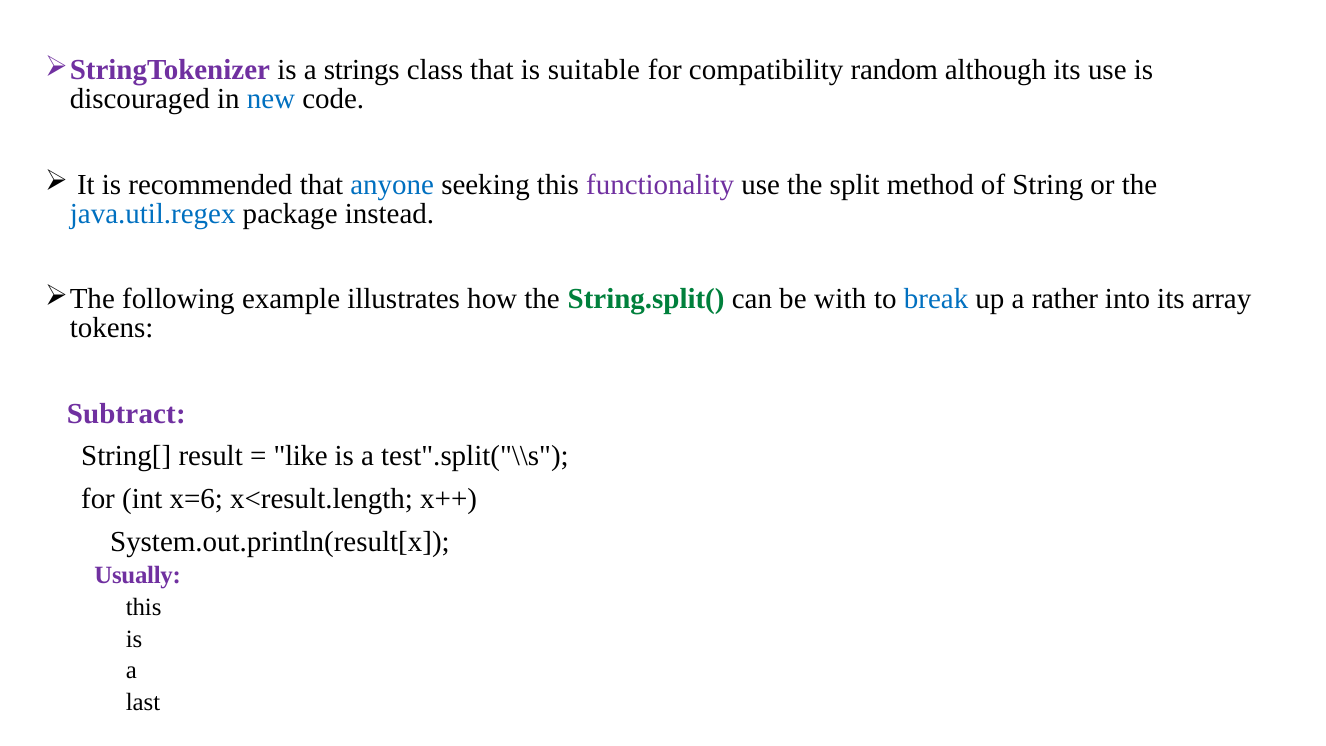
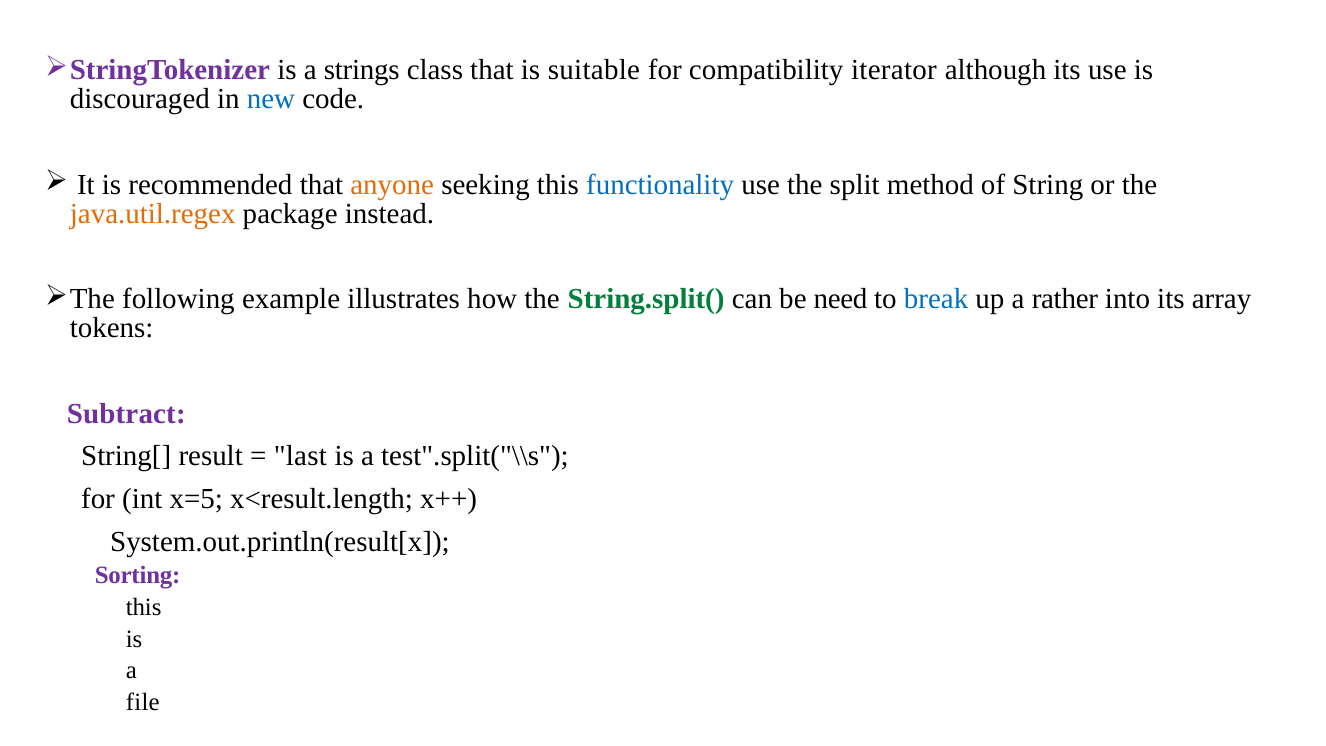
random: random -> iterator (894, 70)
anyone colour: blue -> orange (392, 185)
functionality colour: purple -> blue (660, 185)
java.util.regex colour: blue -> orange (153, 214)
with: with -> need (841, 299)
like: like -> last (300, 456)
x=6: x=6 -> x=5 (196, 499)
Usually: Usually -> Sorting (138, 576)
last: last -> file (143, 702)
